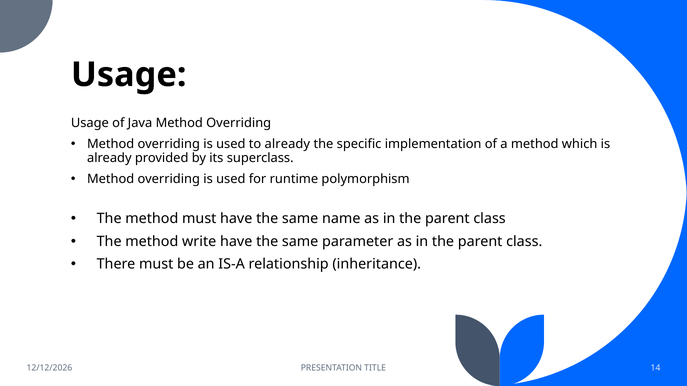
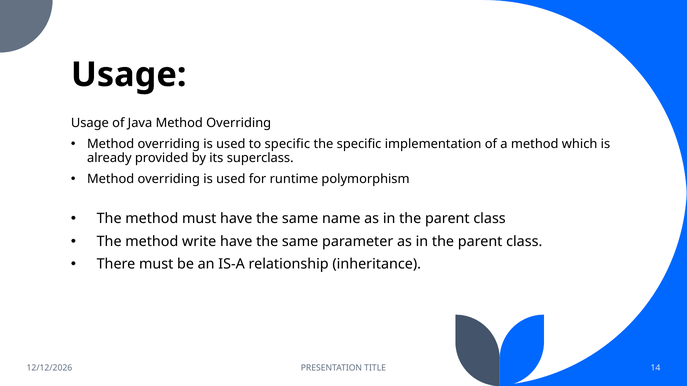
to already: already -> specific (287, 144)
